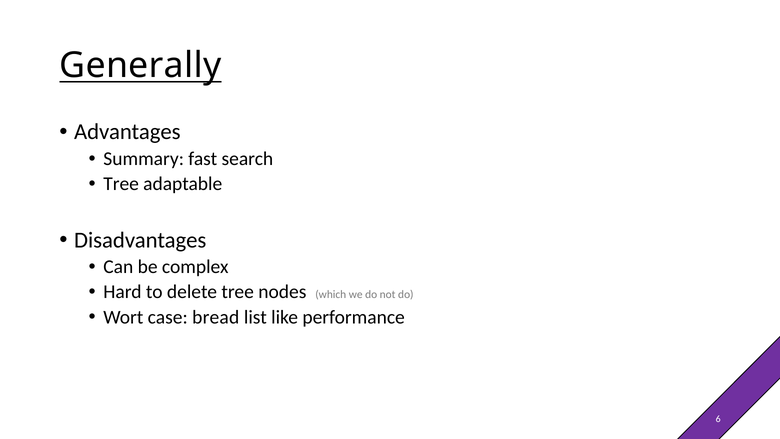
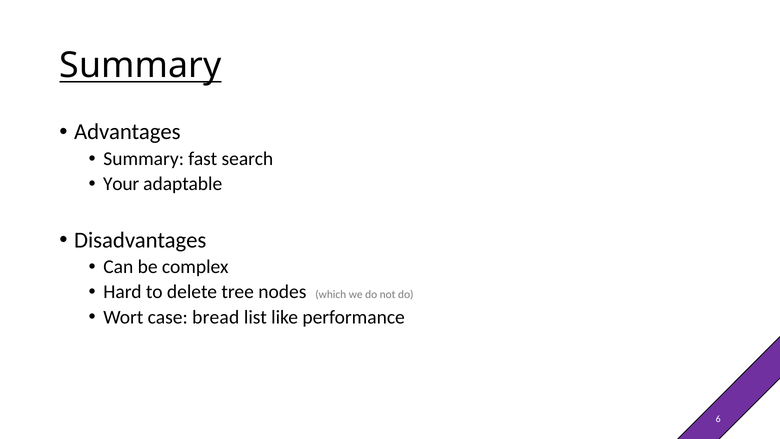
Generally: Generally -> Summary (140, 66)
Tree: Tree -> Your (121, 184)
